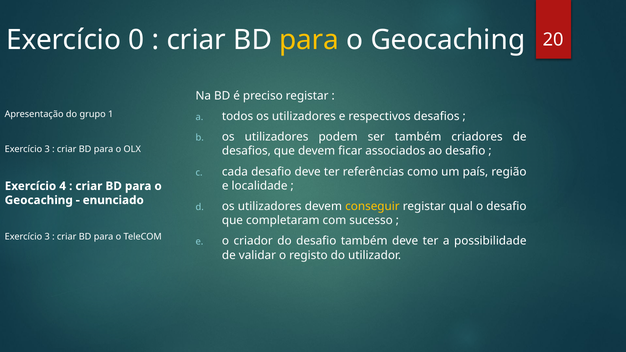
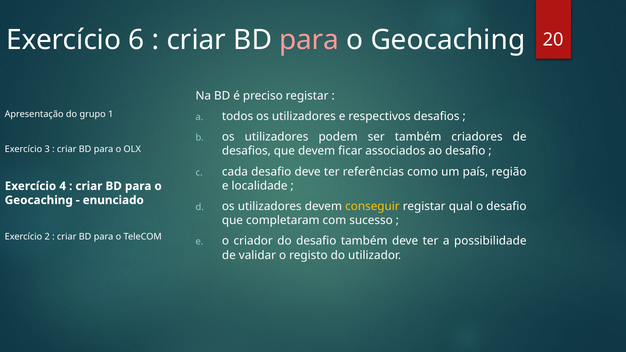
0: 0 -> 6 (136, 40)
para colour: yellow -> pink (309, 40)
3: 3 -> 2 (47, 237)
